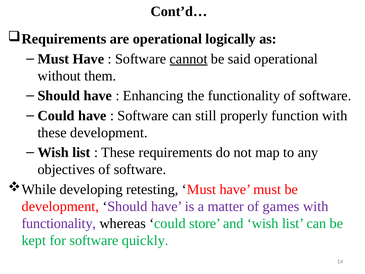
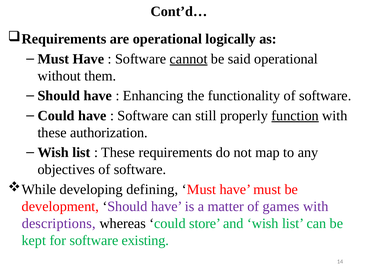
function underline: none -> present (295, 115)
these development: development -> authorization (109, 132)
retesting: retesting -> defining (152, 189)
functionality: functionality -> descriptions (59, 223)
quickly: quickly -> existing (145, 240)
